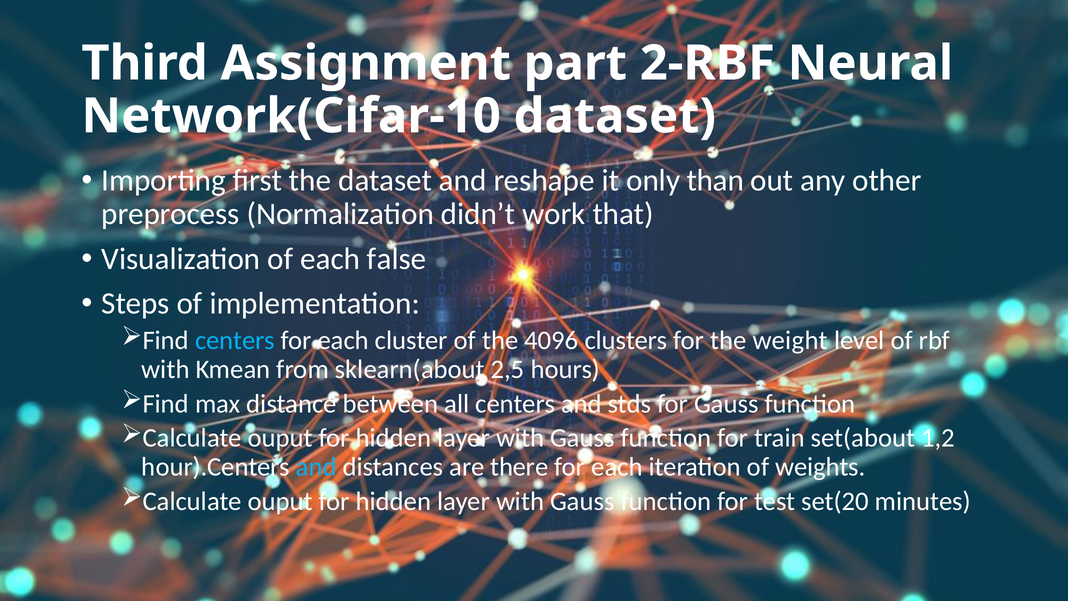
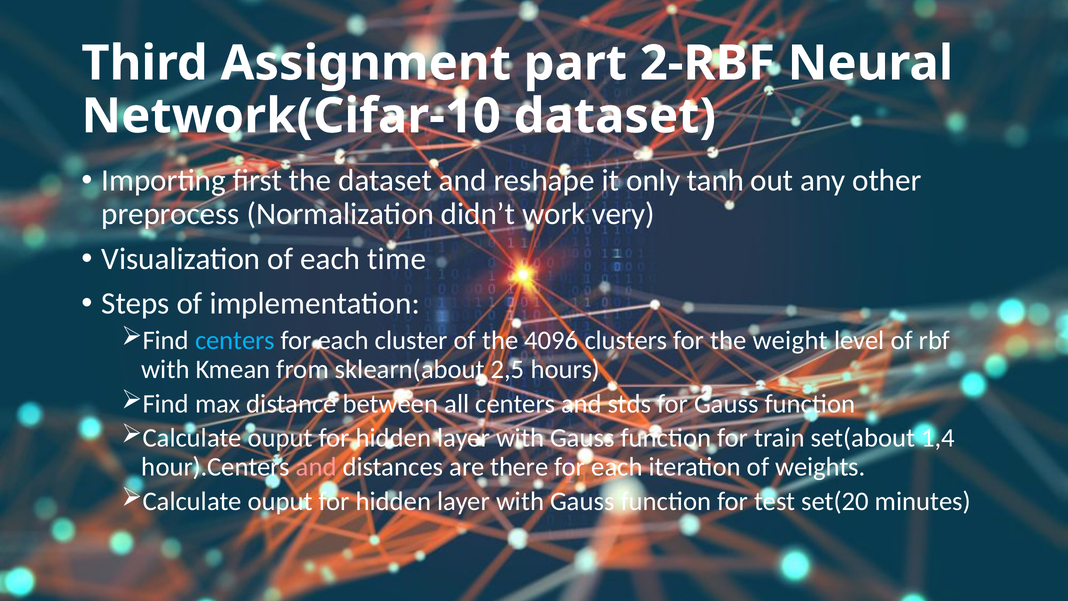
than: than -> tanh (715, 181)
that: that -> very (623, 214)
false: false -> time (397, 259)
1,2: 1,2 -> 1,4 (938, 438)
and colour: light blue -> pink (316, 467)
